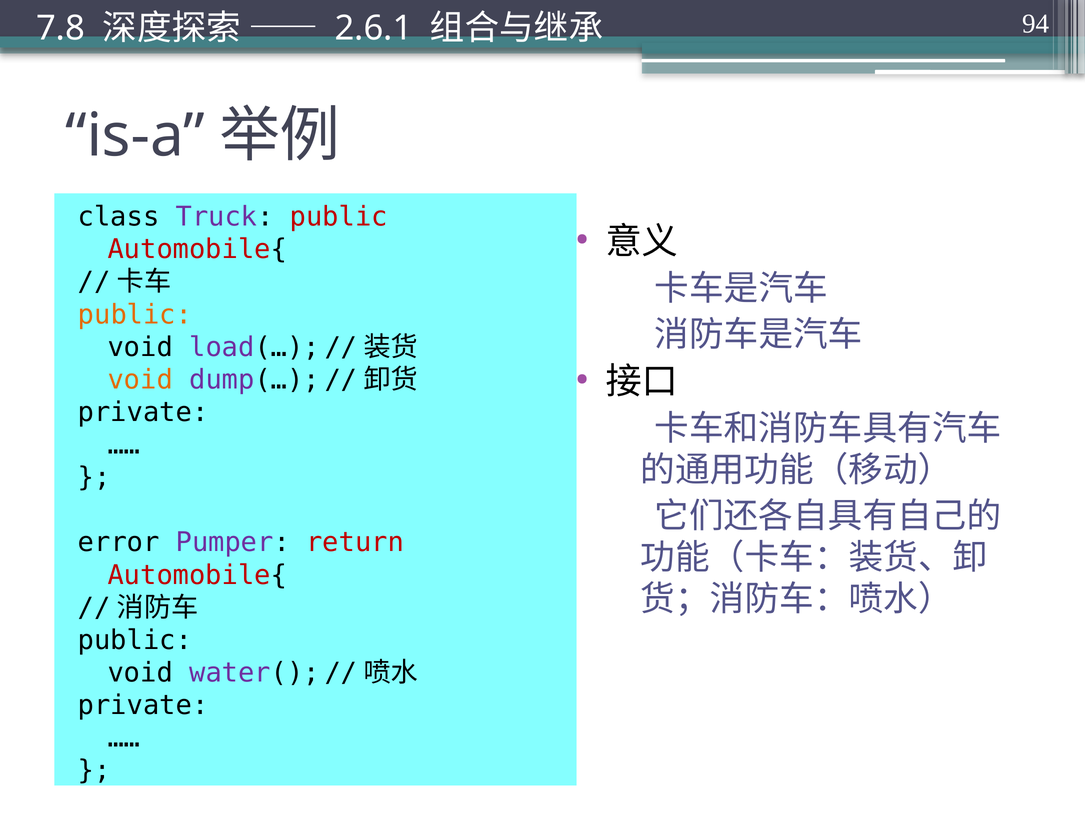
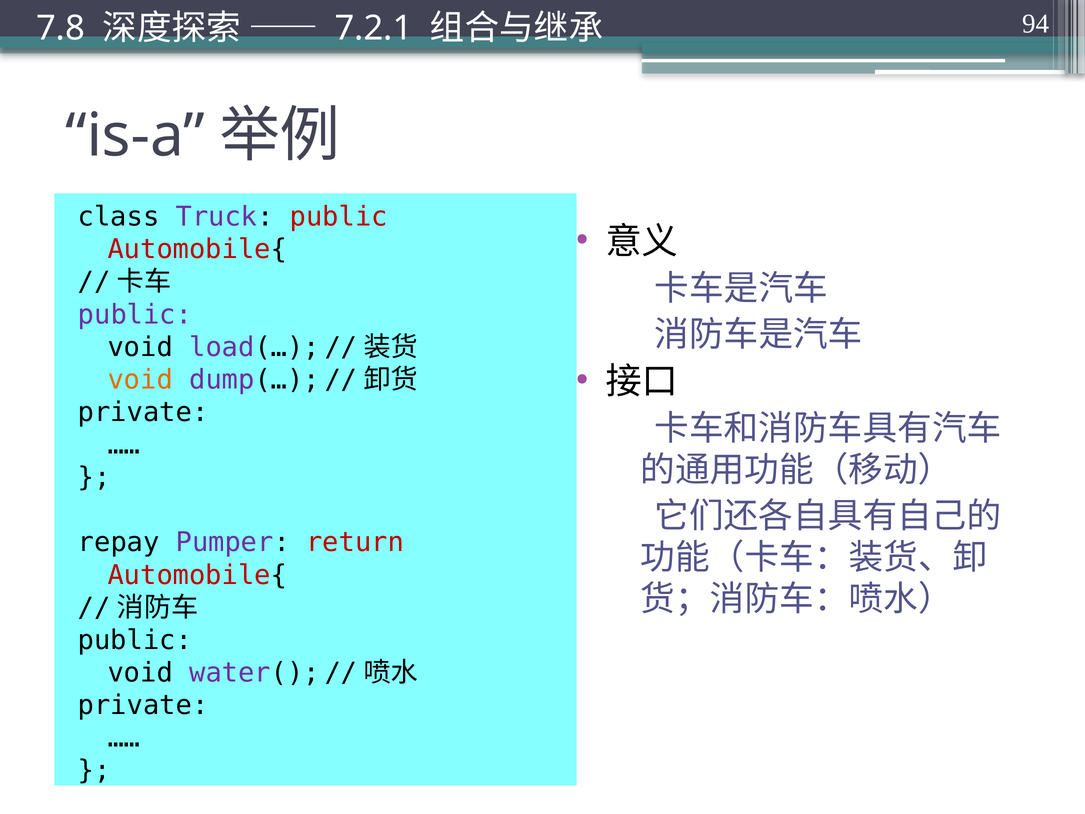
2.6.1: 2.6.1 -> 7.2.1 (374, 29)
public colour: orange -> purple (135, 314)
error: error -> repay (119, 542)
